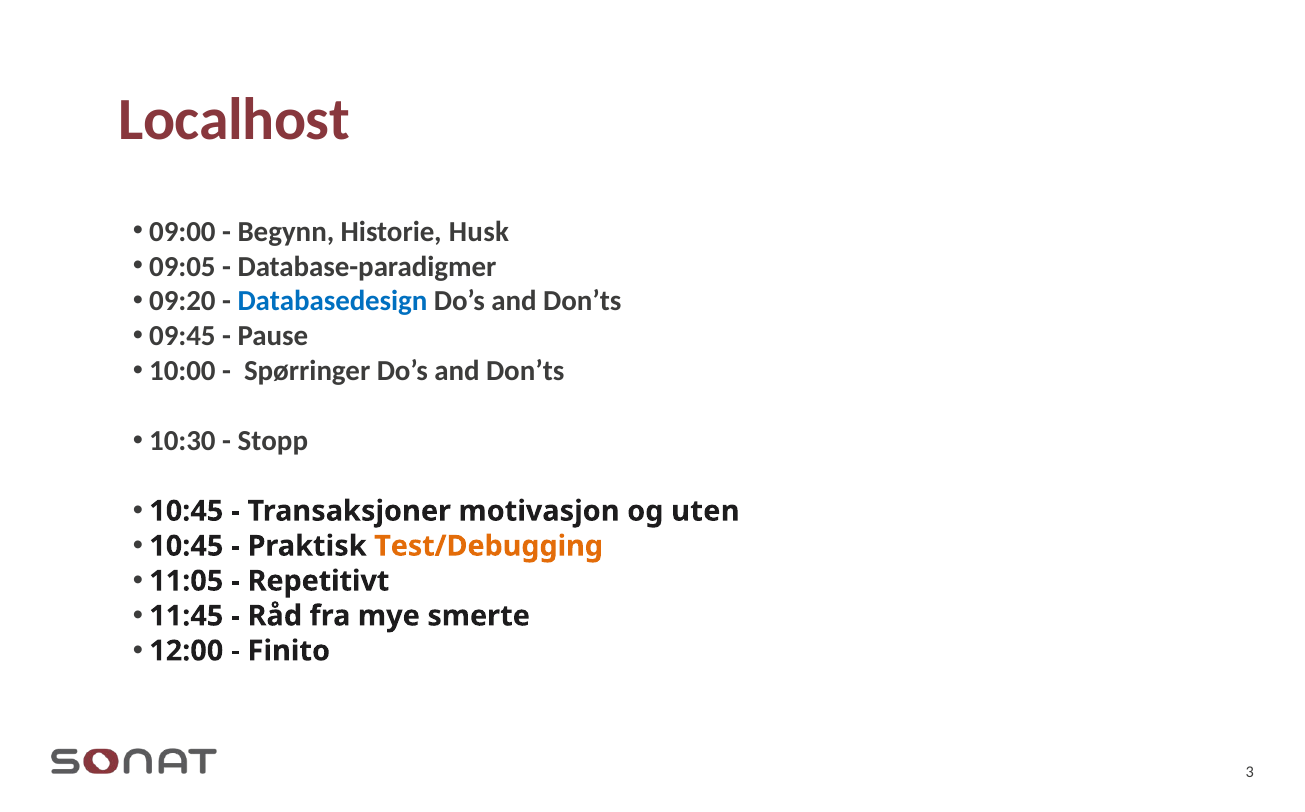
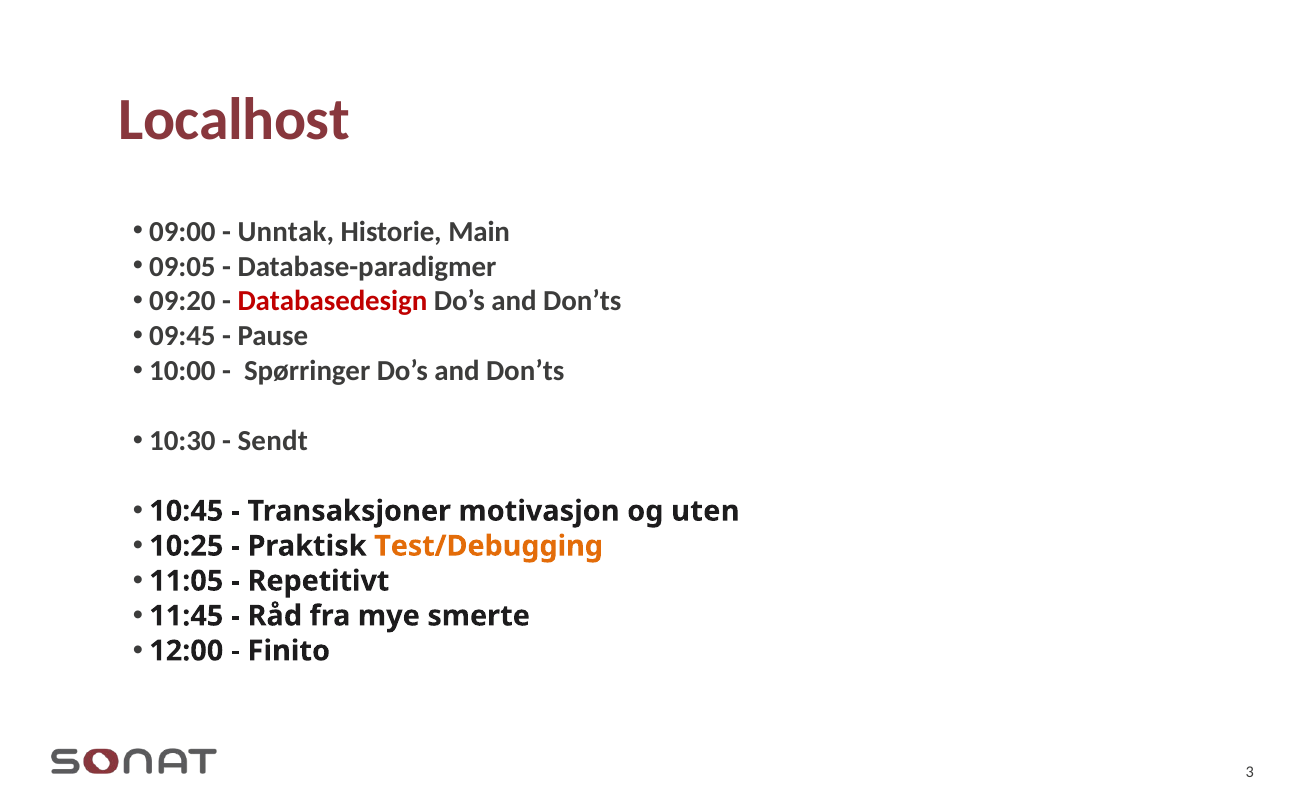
Begynn: Begynn -> Unntak (286, 231)
Husk: Husk -> Main (479, 231)
Databasedesign colour: blue -> red (332, 301)
Stopp: Stopp -> Sendt (273, 441)
10:45: 10:45 -> 10:25 (186, 546)
